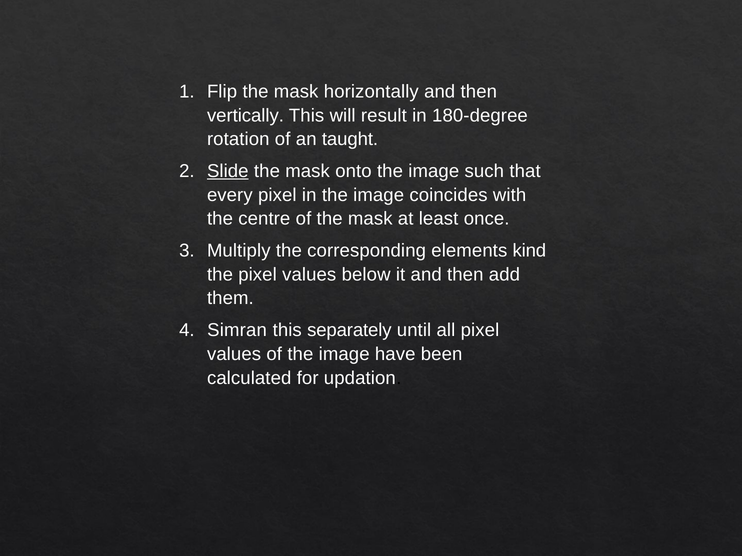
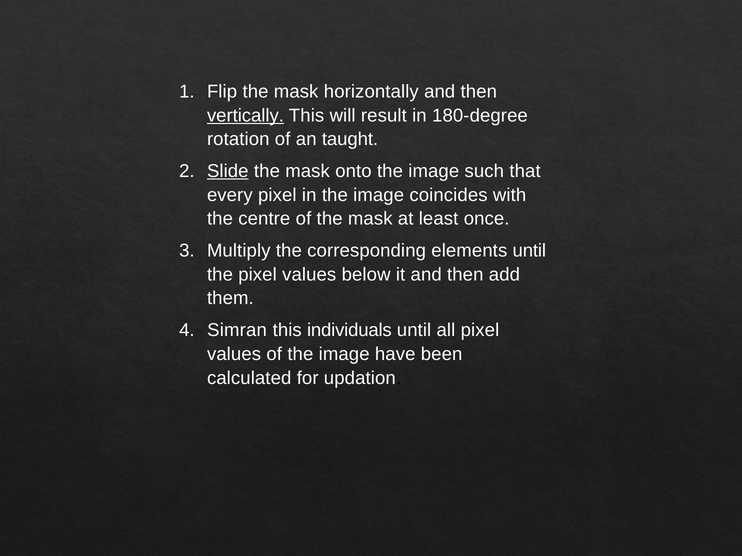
vertically underline: none -> present (245, 115)
elements kind: kind -> until (529, 251)
separately: separately -> individuals (349, 331)
